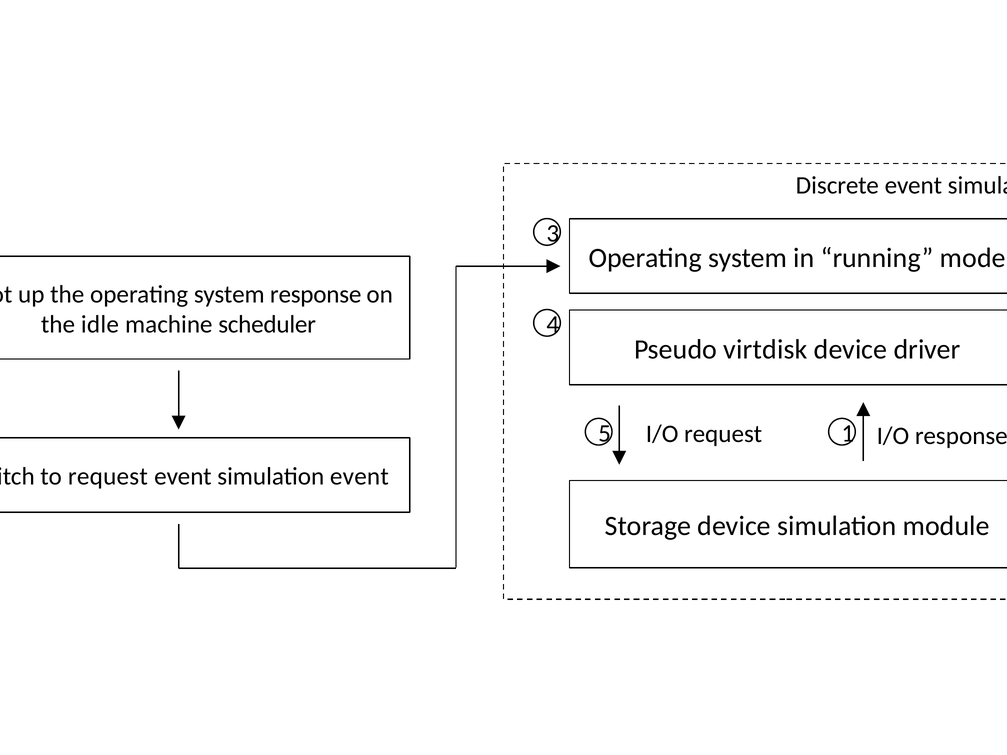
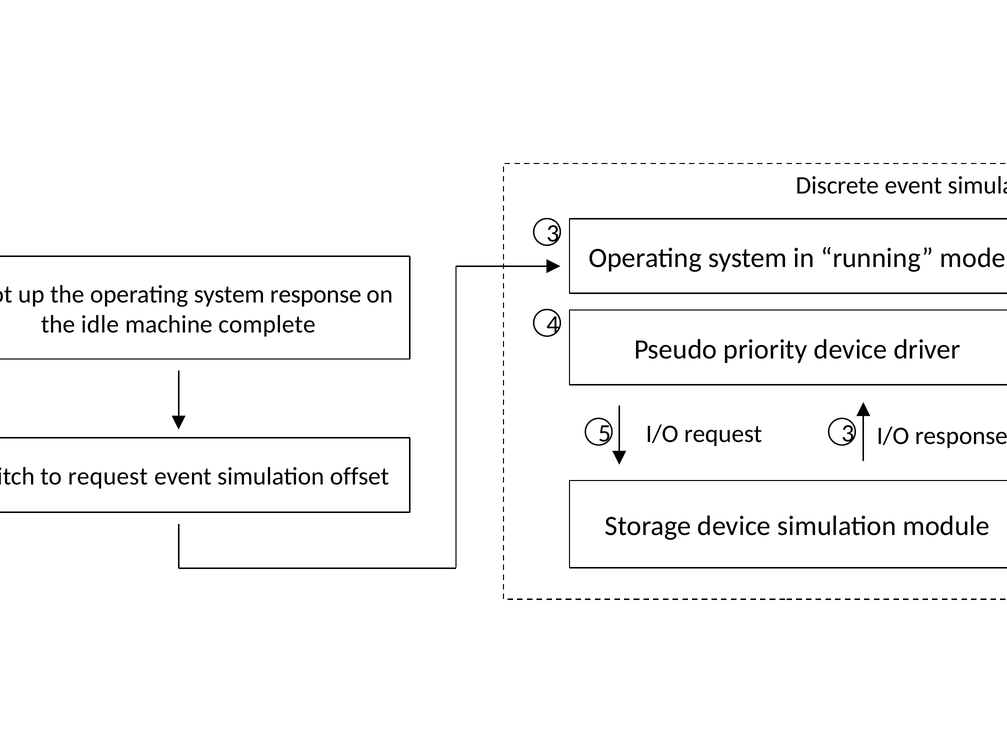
scheduler: scheduler -> complete (267, 325)
virtdisk: virtdisk -> priority (765, 349)
5 1: 1 -> 3 (848, 434)
simulation event: event -> offset (360, 477)
